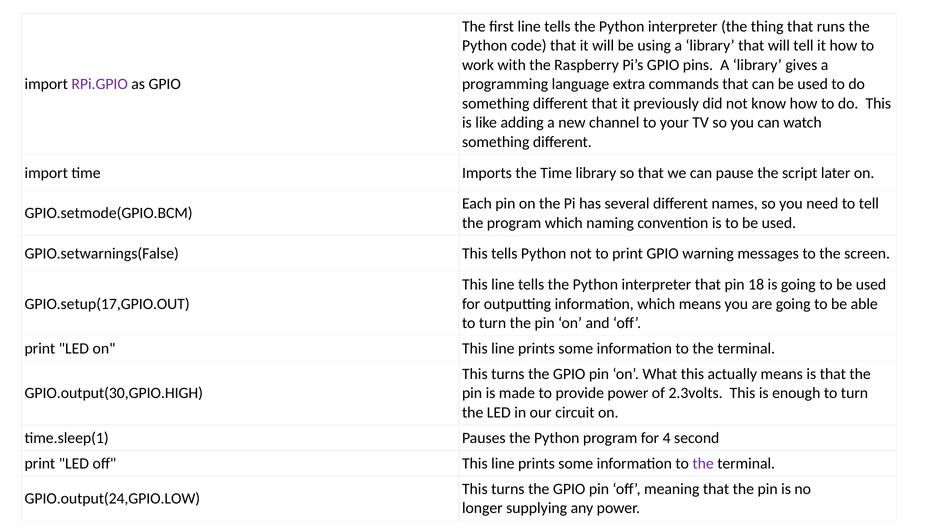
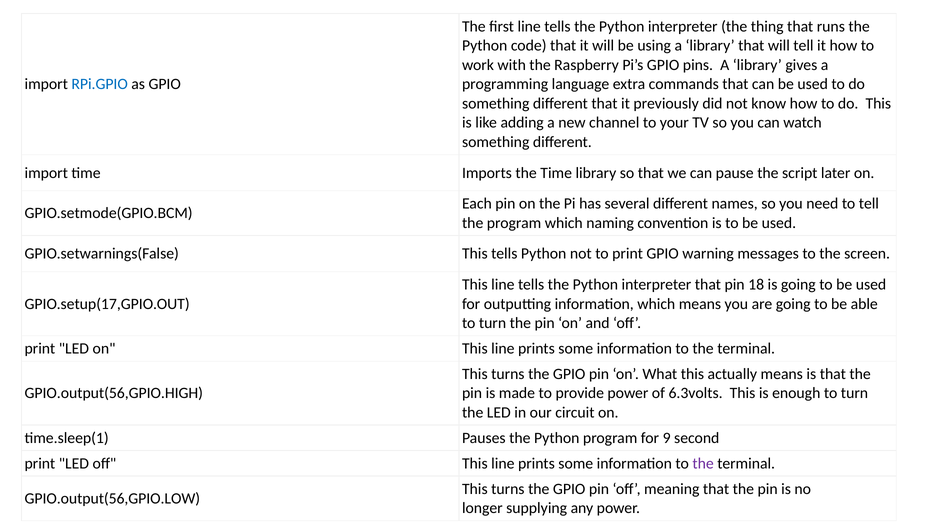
RPi.GPIO colour: purple -> blue (100, 84)
GPIO.output(30,GPIO.HIGH: GPIO.output(30,GPIO.HIGH -> GPIO.output(56,GPIO.HIGH (114, 393)
2.3volts: 2.3volts -> 6.3volts (696, 393)
4: 4 -> 9 (667, 438)
GPIO.output(24,GPIO.LOW: GPIO.output(24,GPIO.LOW -> GPIO.output(56,GPIO.LOW (112, 499)
